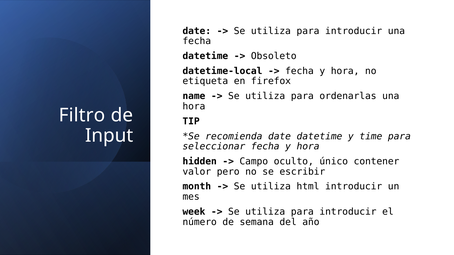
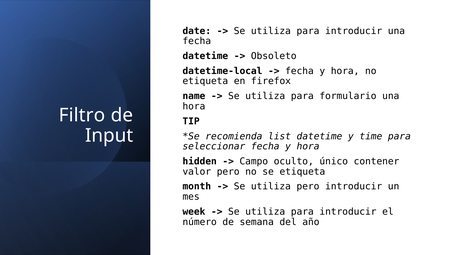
ordenarlas: ordenarlas -> formulario (348, 96)
recomienda date: date -> list (280, 136)
se escribir: escribir -> etiqueta (302, 172)
utiliza html: html -> pero (308, 187)
